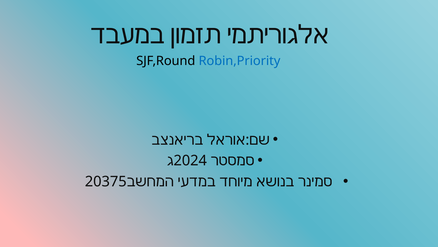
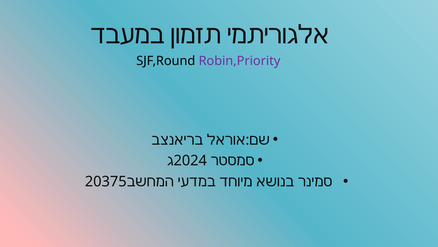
Robin,Priority colour: blue -> purple (239, 61)
